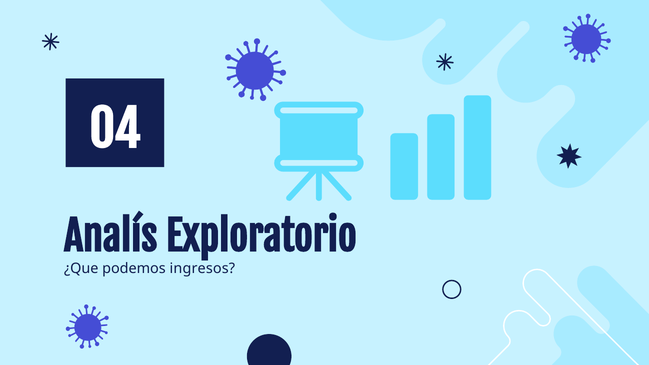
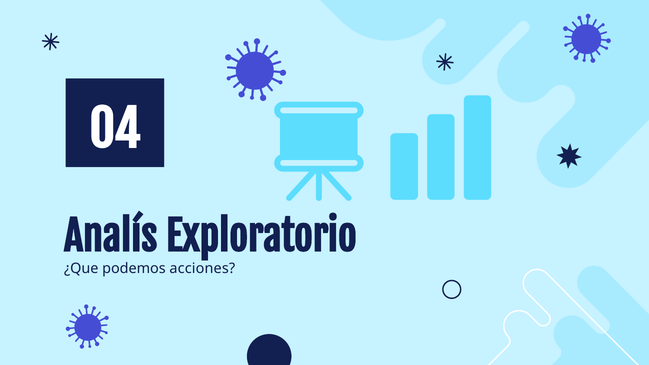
ingresos: ingresos -> acciones (202, 269)
